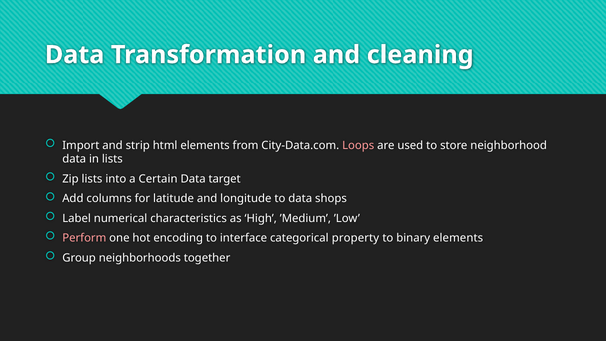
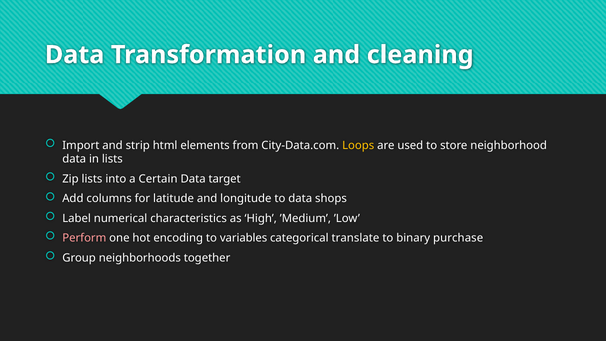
Loops colour: pink -> yellow (358, 146)
interface: interface -> variables (244, 238)
property: property -> translate (355, 238)
binary elements: elements -> purchase (458, 238)
